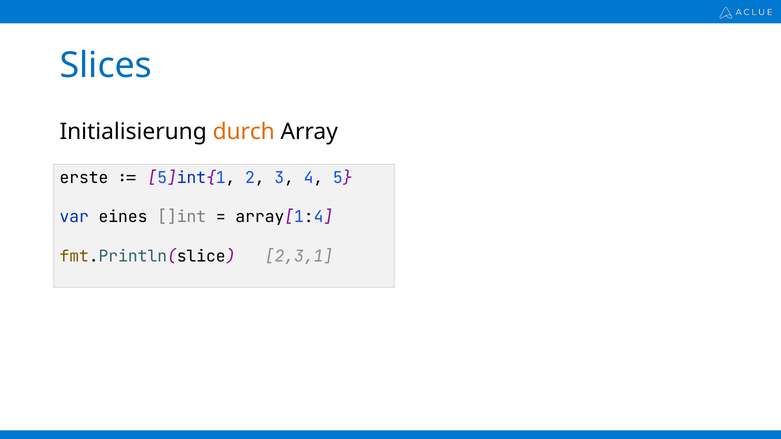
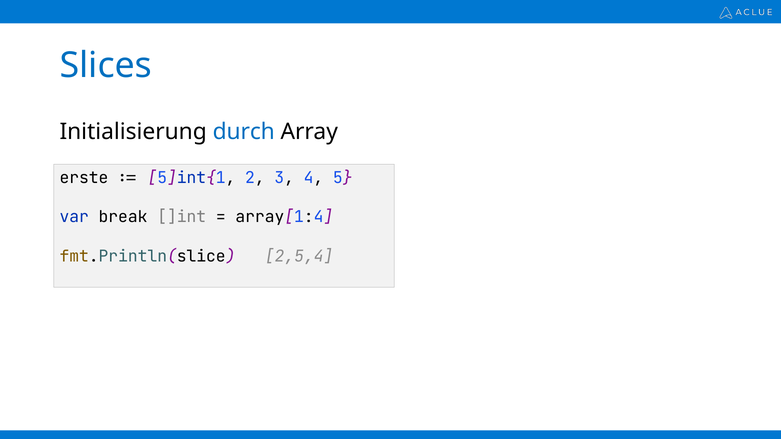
durch colour: orange -> blue (244, 132)
eines: eines -> break (123, 217)
//[2,3,1: //[2,3,1 -> //[2,5,4 (289, 256)
